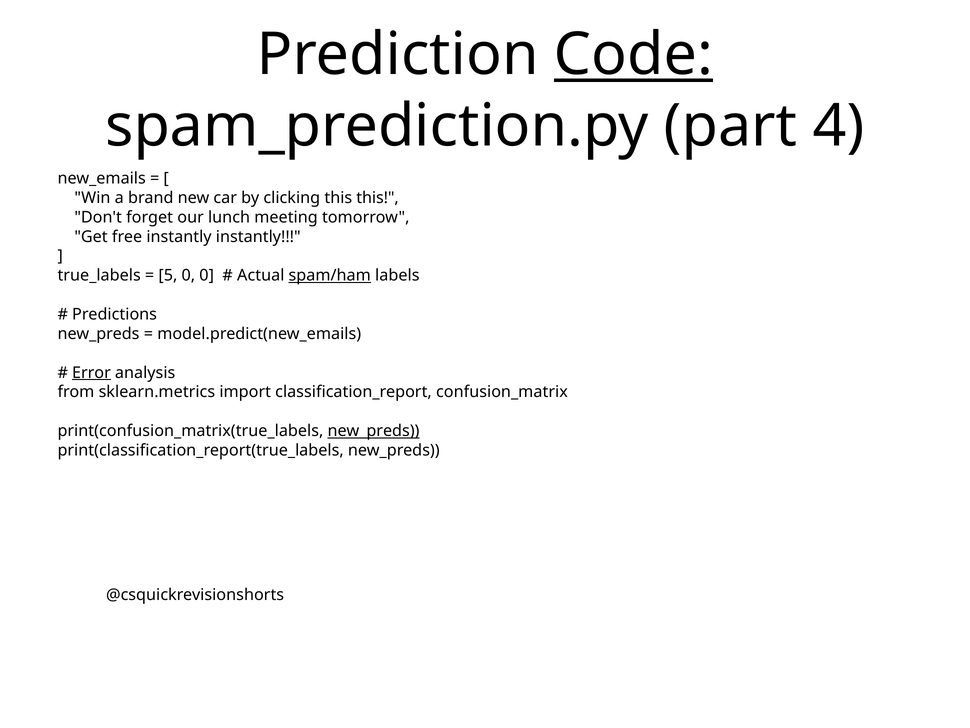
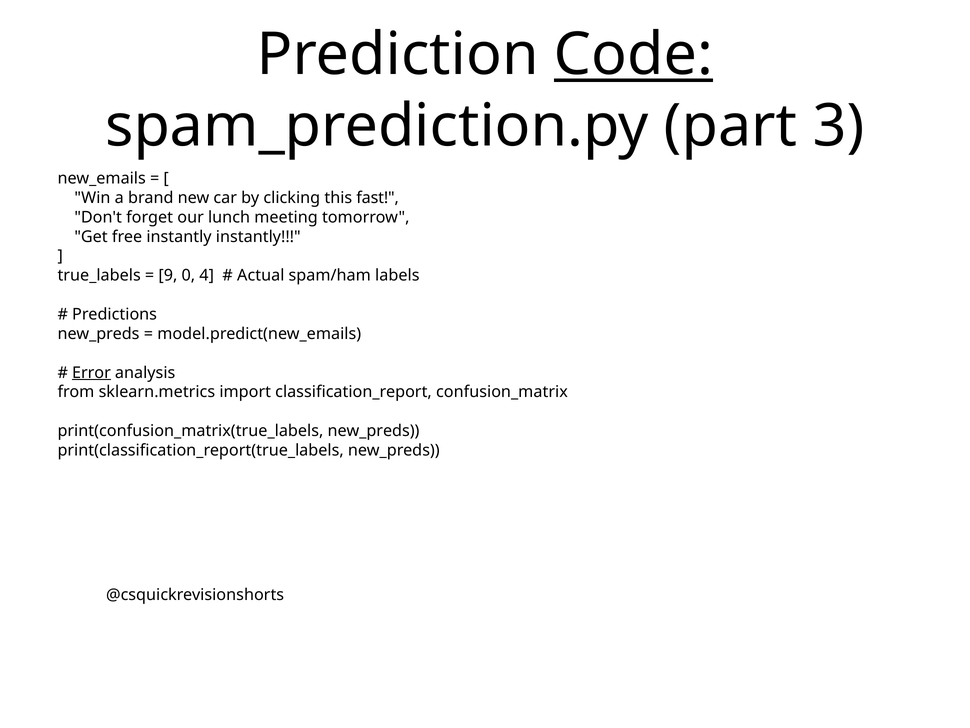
4: 4 -> 3 (838, 126)
this this: this -> fast (378, 198)
5: 5 -> 9 (168, 275)
0 0: 0 -> 4 (207, 275)
spam/ham underline: present -> none (330, 275)
new_preds underline: present -> none (373, 431)
